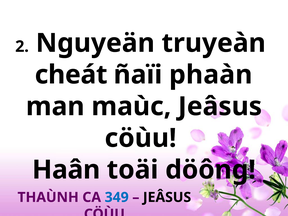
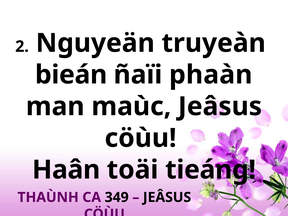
cheát: cheát -> bieán (71, 75)
döông: döông -> tieáng (211, 170)
349 colour: blue -> black (117, 197)
